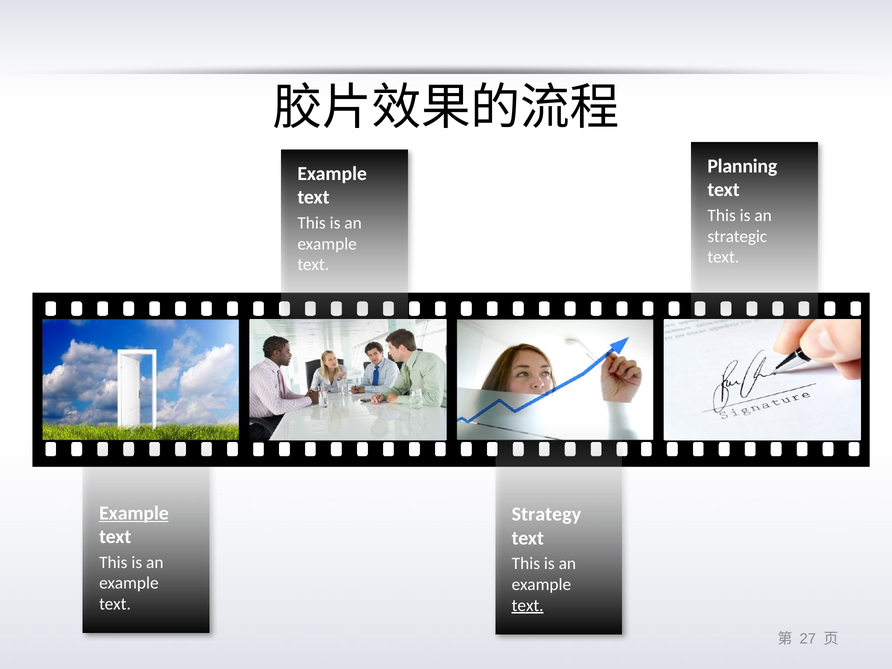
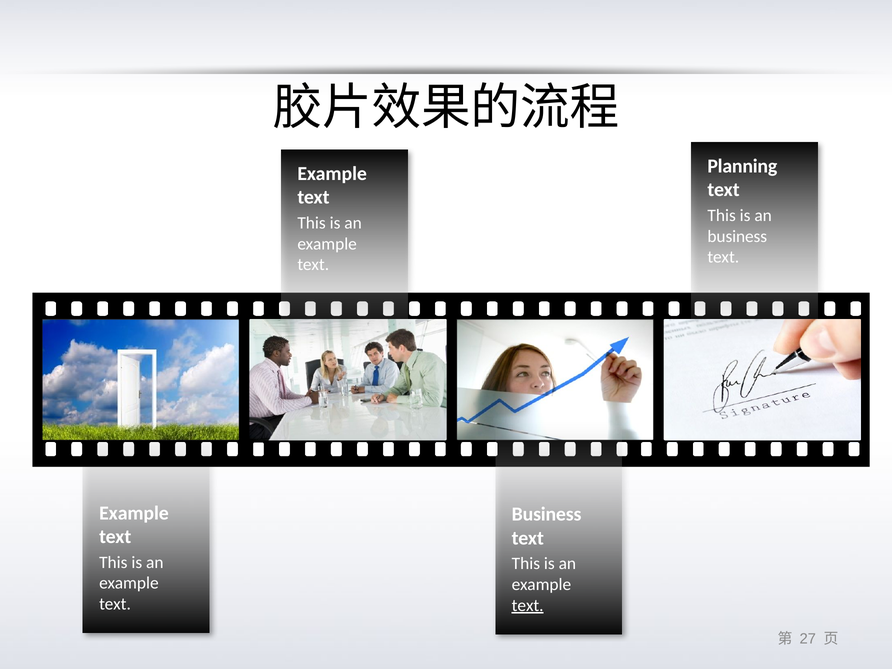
strategic: strategic -> business (737, 236)
Example underline: present -> none (134, 513)
Strategy: Strategy -> Business (547, 514)
